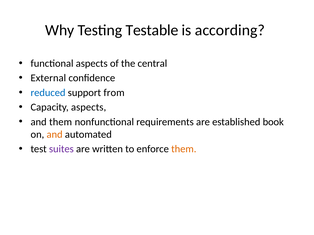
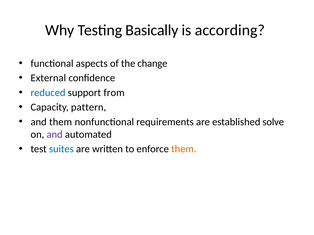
Testable: Testable -> Basically (152, 30)
central: central -> change (152, 64)
Capacity aspects: aspects -> pattern (89, 107)
book: book -> solve (273, 122)
and colour: orange -> purple (55, 135)
suites colour: purple -> blue (61, 149)
